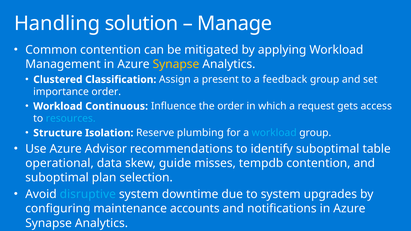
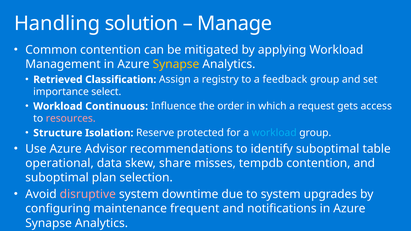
Clustered: Clustered -> Retrieved (58, 80)
present: present -> registry (220, 80)
importance order: order -> select (106, 92)
resources colour: light blue -> pink (71, 119)
plumbing: plumbing -> protected (200, 133)
guide: guide -> share (175, 163)
disruptive colour: light blue -> pink (88, 194)
accounts: accounts -> frequent (195, 209)
